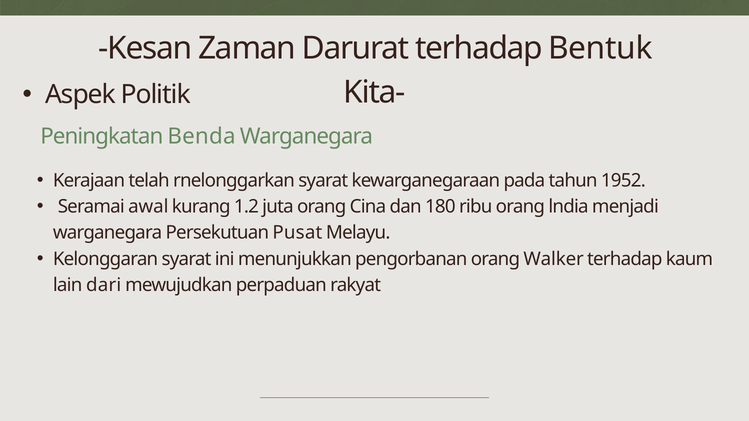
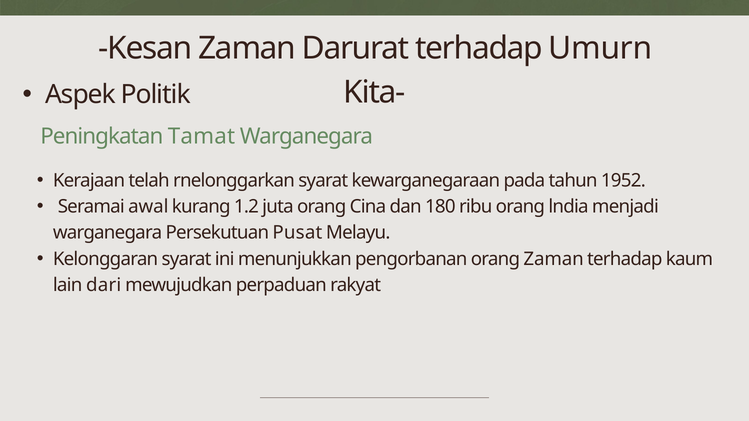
Bentuk: Bentuk -> Umurn (600, 48)
Benda: Benda -> Tamat (201, 137)
orang Walker: Walker -> Zaman (554, 259)
